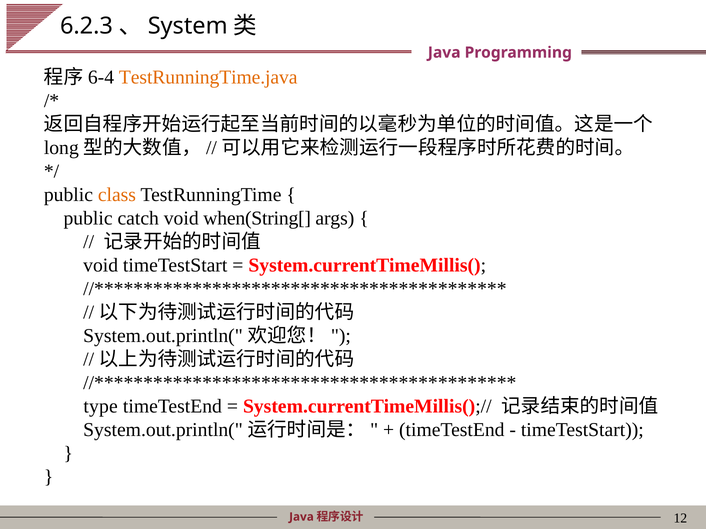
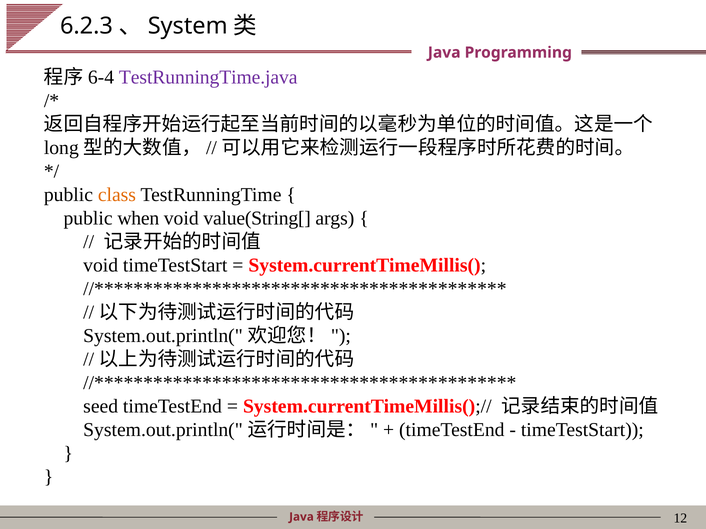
TestRunningTime.java colour: orange -> purple (208, 77)
catch: catch -> when (138, 218)
when(String[: when(String[ -> value(String[ (257, 218)
type: type -> seed (101, 407)
